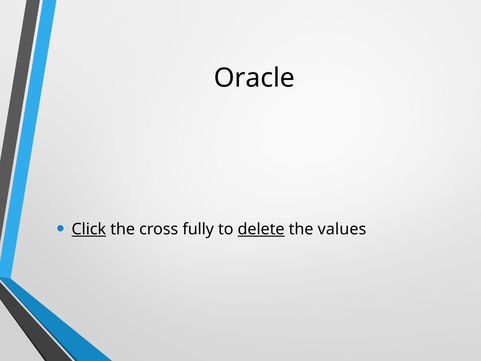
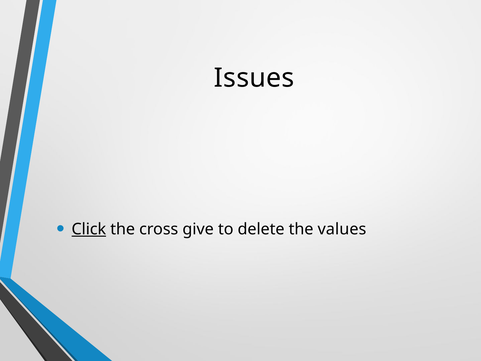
Oracle: Oracle -> Issues (254, 78)
fully: fully -> give (198, 229)
delete underline: present -> none (261, 229)
